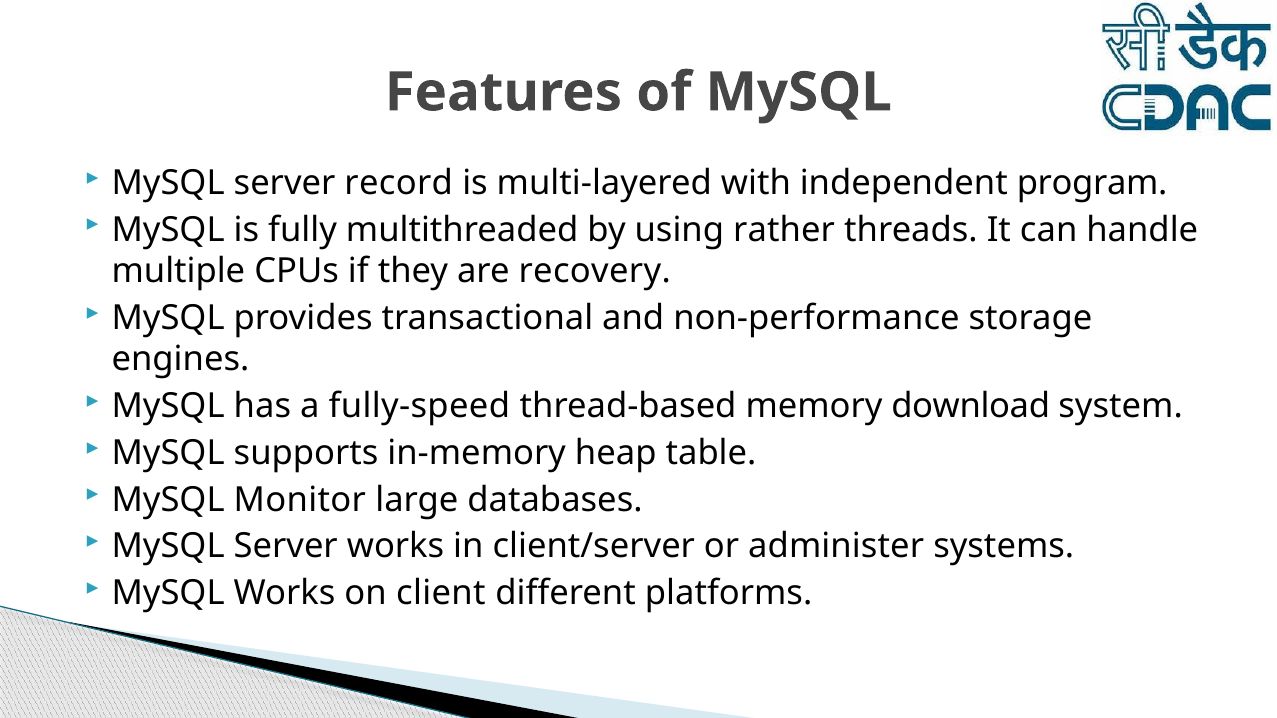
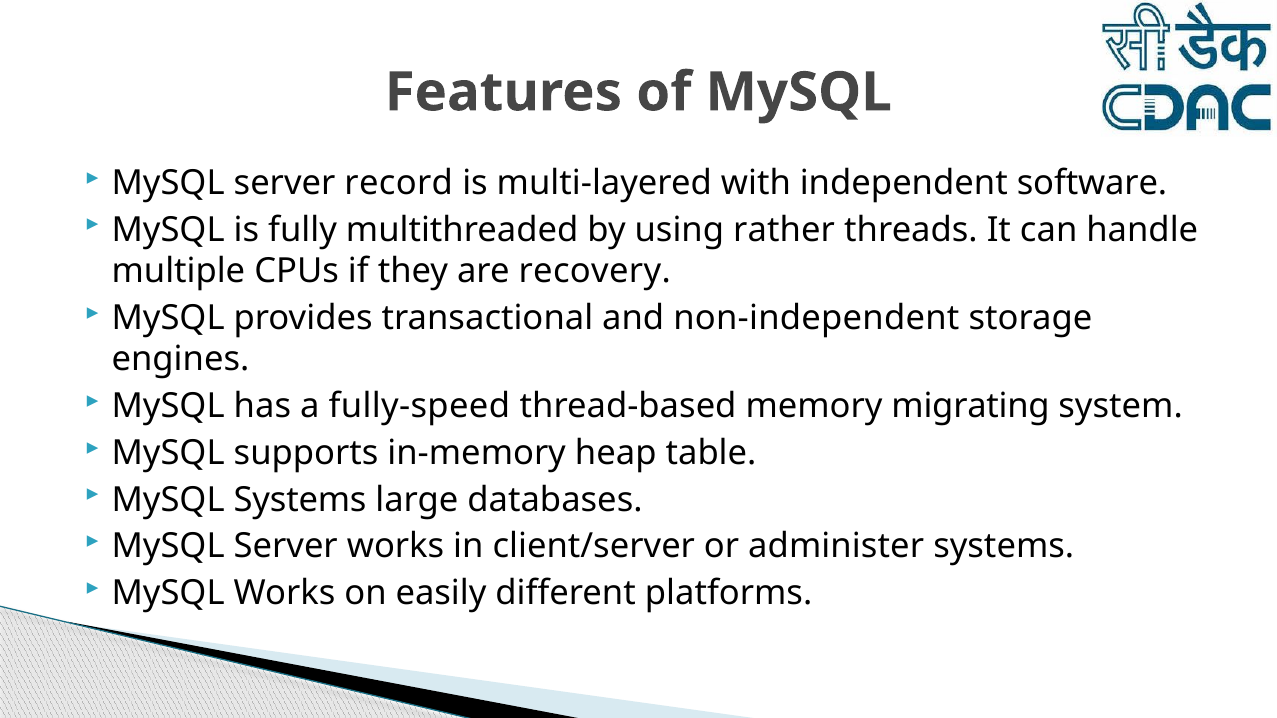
program: program -> software (1092, 183)
non-performance: non-performance -> non-independent (816, 318)
download: download -> migrating (971, 406)
MySQL Monitor: Monitor -> Systems (300, 500)
client: client -> easily (441, 594)
